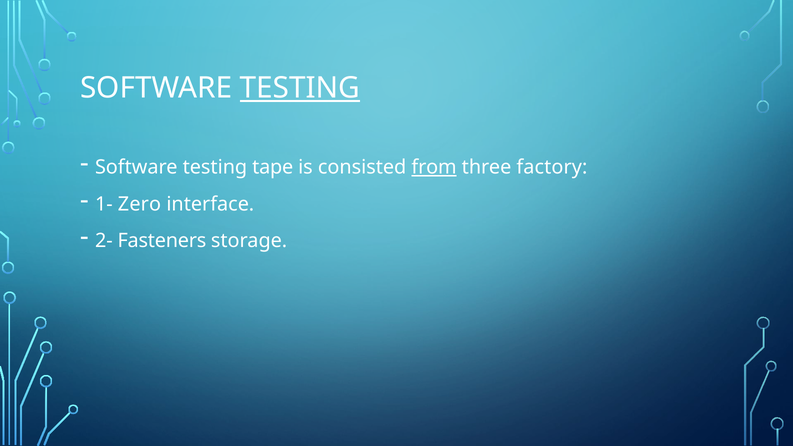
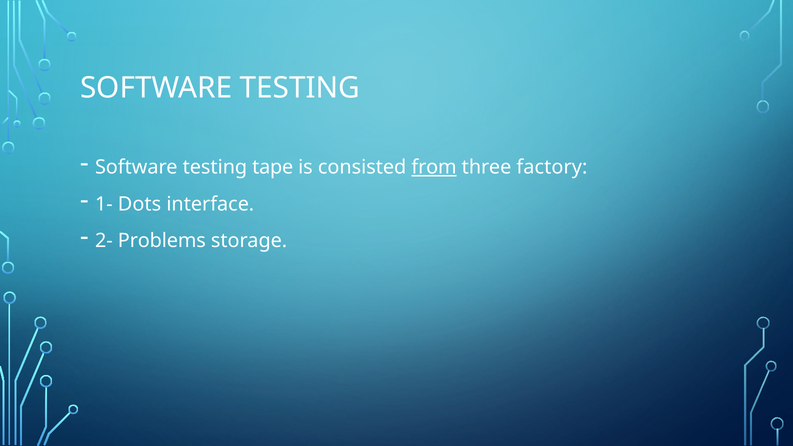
TESTING underline: present -> none (300, 88)
Zero: Zero -> Dots (140, 204)
Fasteners: Fasteners -> Problems (162, 241)
